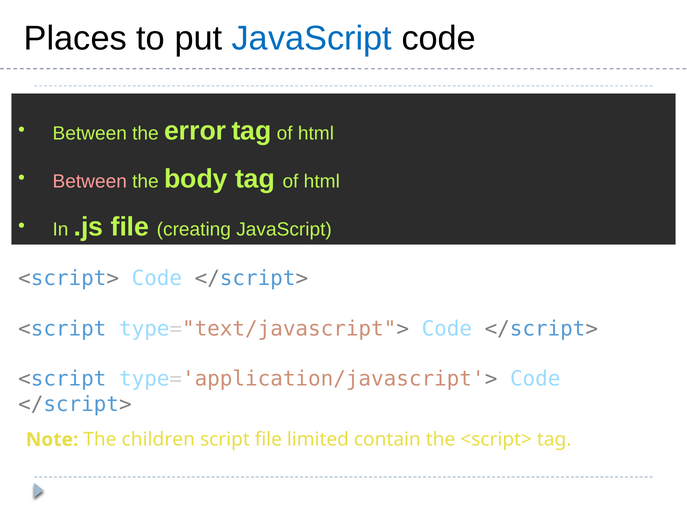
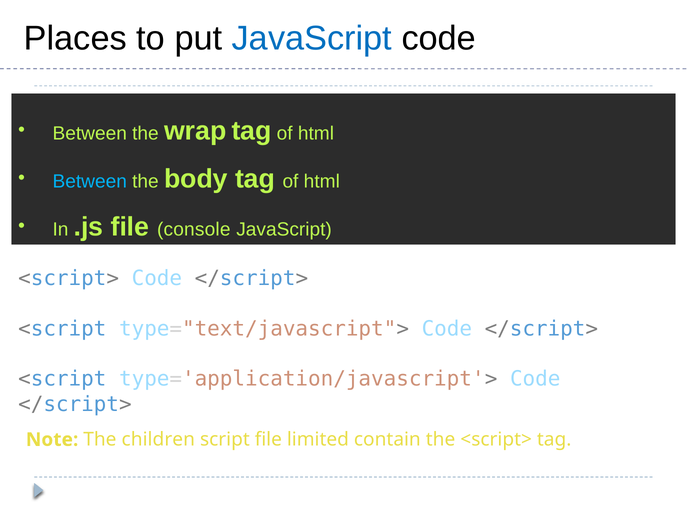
error: error -> wrap (195, 131)
Between colour: pink -> light blue (90, 182)
creating: creating -> console (194, 230)
